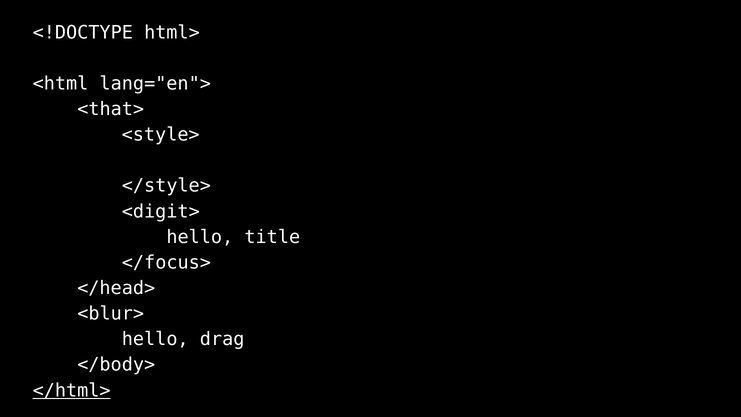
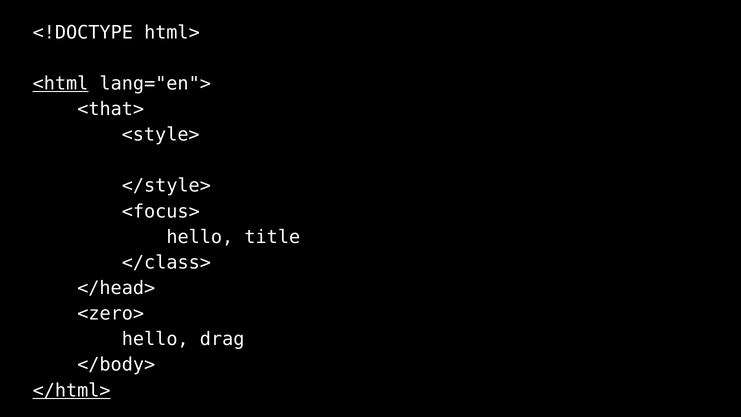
<html underline: none -> present (61, 84)
<digit>: <digit> -> <focus> (161, 211)
</focus>: </focus> -> </class> (166, 262)
<blur>: <blur> -> <zero> (111, 314)
